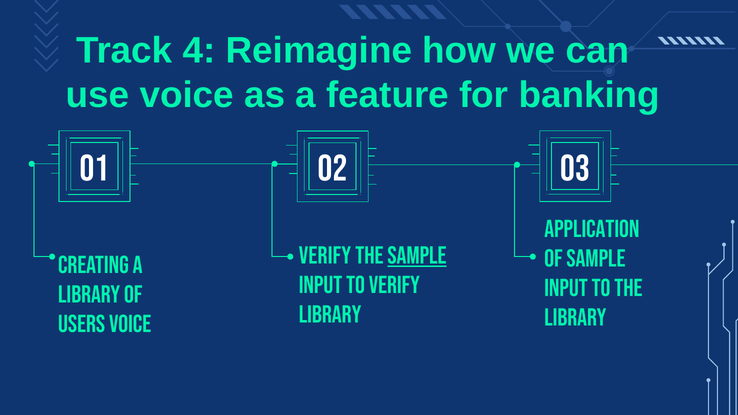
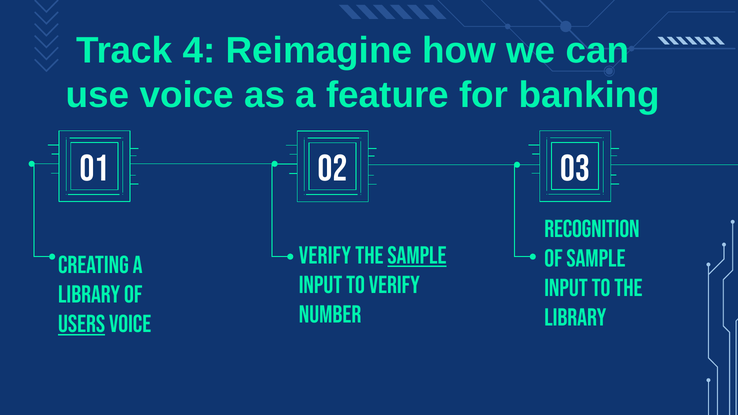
application: application -> recognition (592, 229)
library: library -> number (330, 315)
users underline: none -> present (82, 324)
